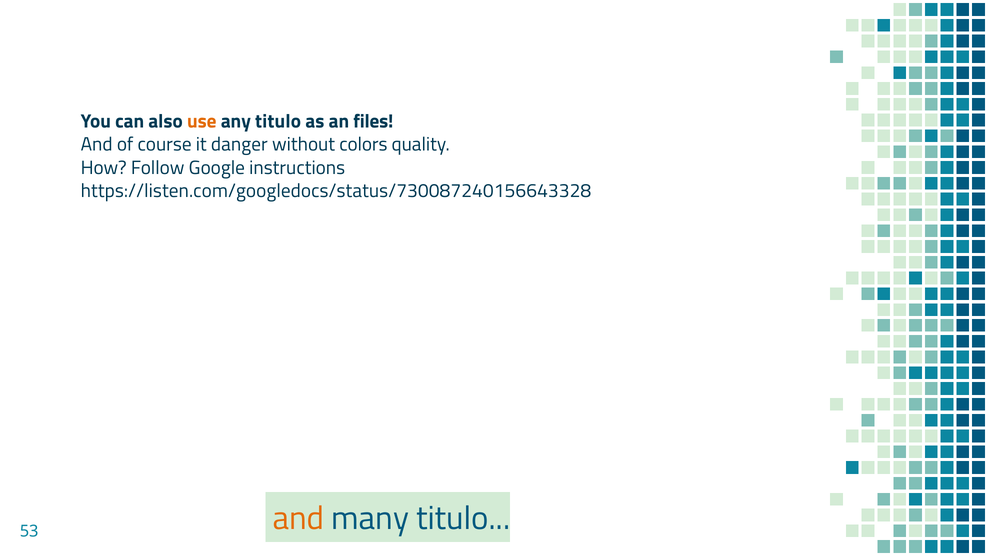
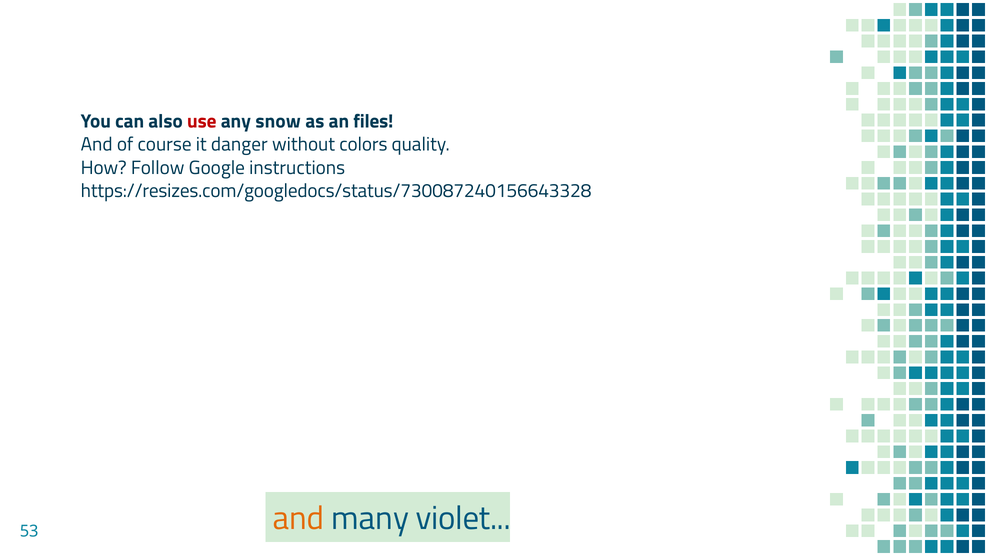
use colour: orange -> red (202, 122)
any titulo: titulo -> snow (278, 122)
https://listen.com/googledocs/status/730087240156643328: https://listen.com/googledocs/status/730087240156643328 -> https://resizes.com/googledocs/status/730087240156643328 (336, 191)
many titulo: titulo -> violet (463, 518)
